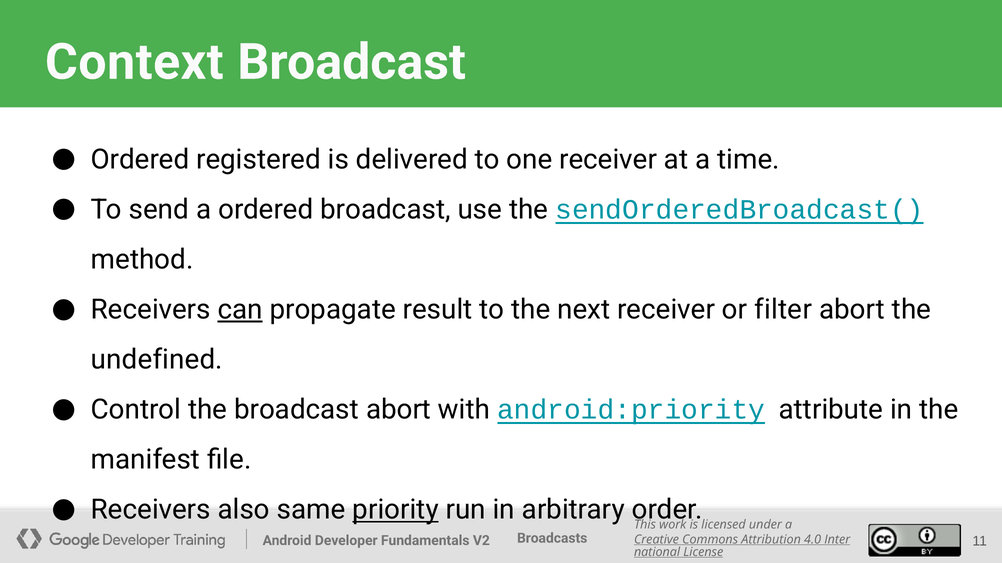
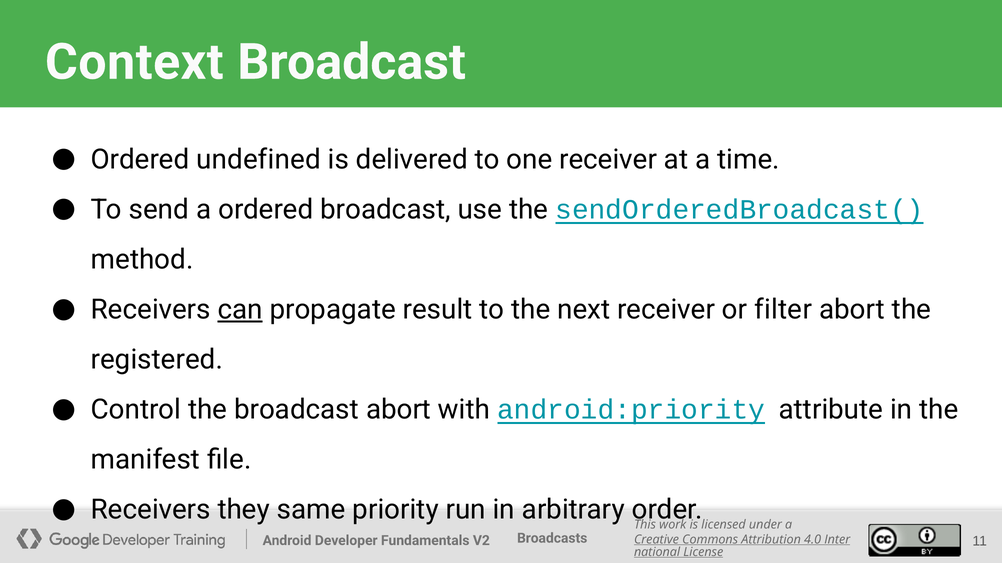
registered: registered -> undefined (258, 160)
undefined: undefined -> registered (157, 360)
also: also -> they (244, 510)
priority underline: present -> none (396, 510)
